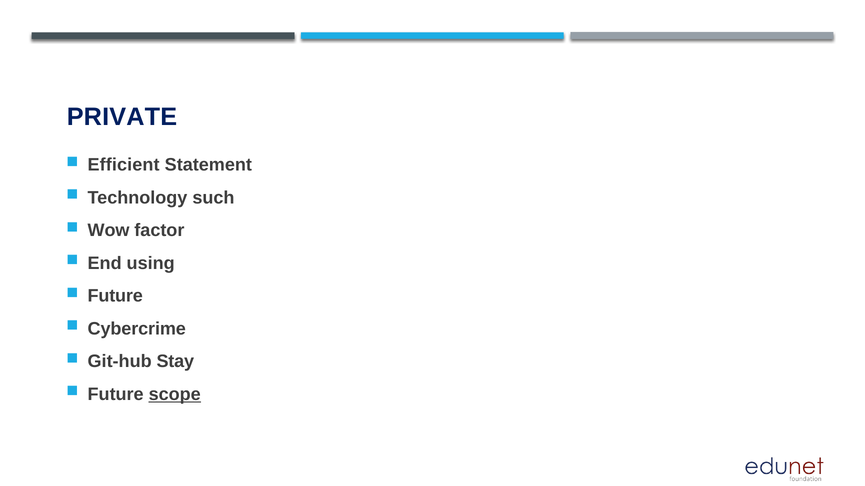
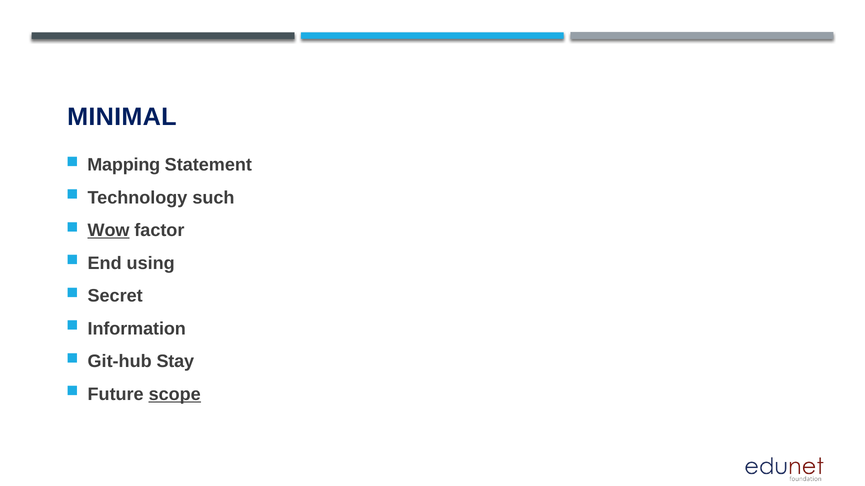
PRIVATE: PRIVATE -> MINIMAL (122, 117)
Efficient: Efficient -> Mapping (124, 165)
Wow underline: none -> present (109, 231)
Future: Future -> Secret (115, 296)
Cybercrime: Cybercrime -> Information (137, 329)
